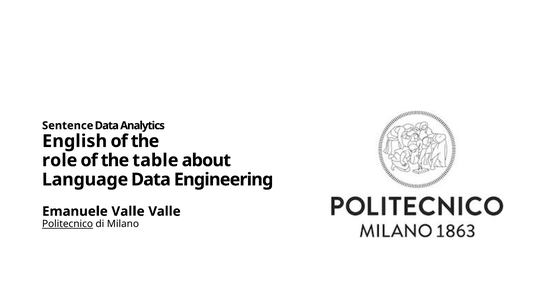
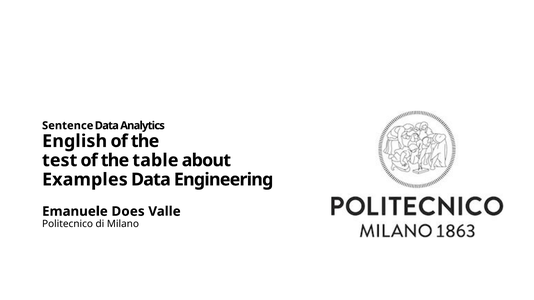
role: role -> test (60, 161)
Language: Language -> Examples (85, 180)
Emanuele Valle: Valle -> Does (128, 212)
Politecnico underline: present -> none (68, 224)
